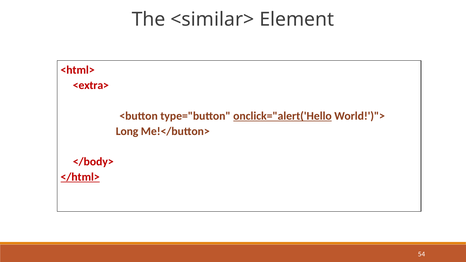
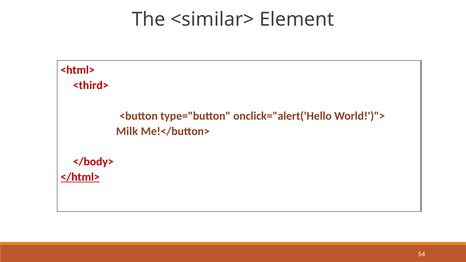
<extra>: <extra> -> <third> (91, 85)
onclick="alert('Hello underline: present -> none (282, 116)
Long: Long -> Milk (127, 131)
